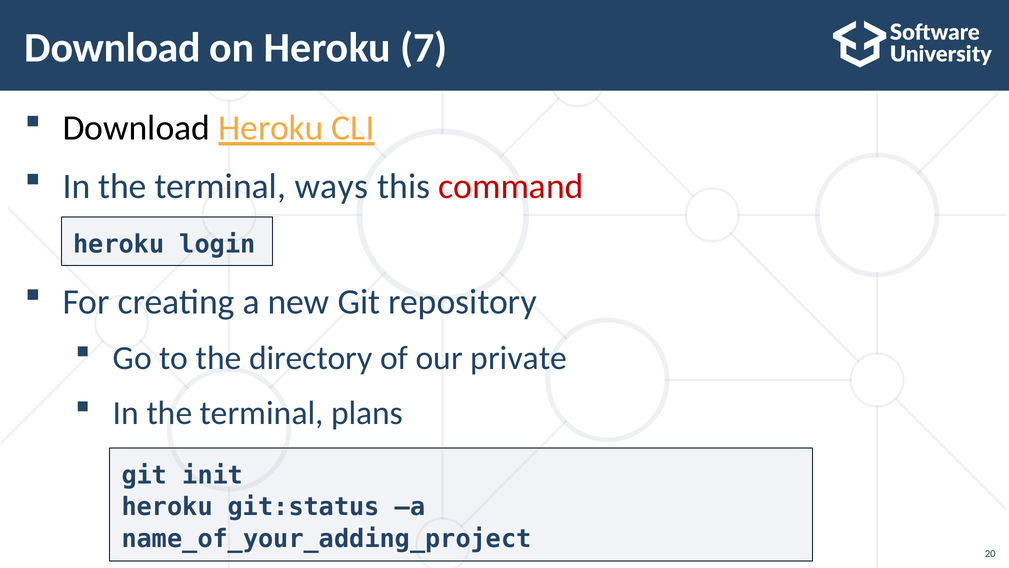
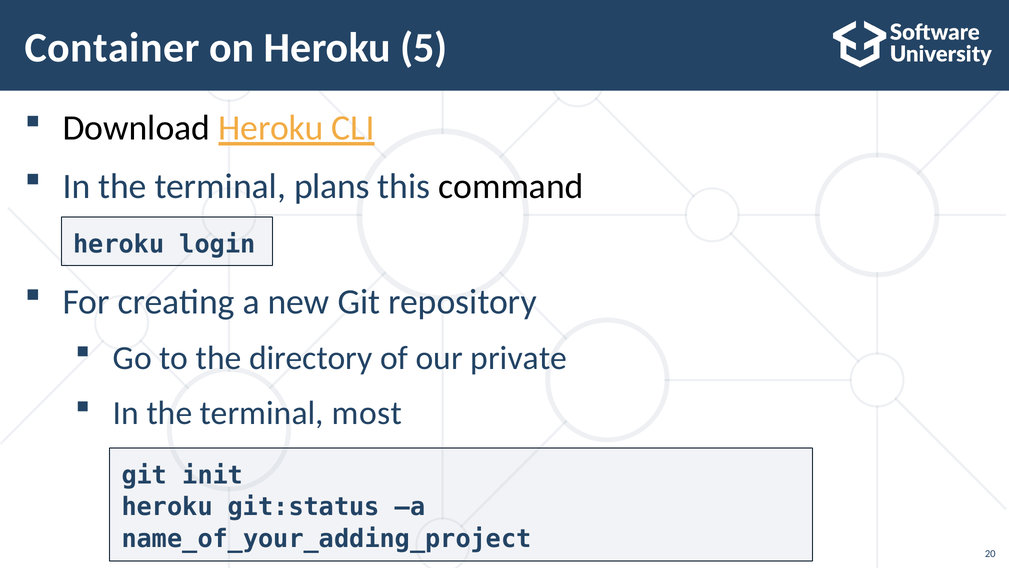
Download: Download -> Container (112, 48)
7: 7 -> 5 (424, 48)
ways: ways -> plans (332, 186)
command colour: red -> black (511, 186)
plans: plans -> most (367, 413)
